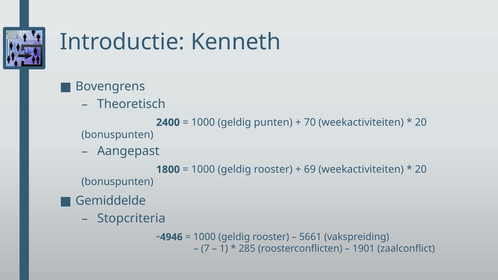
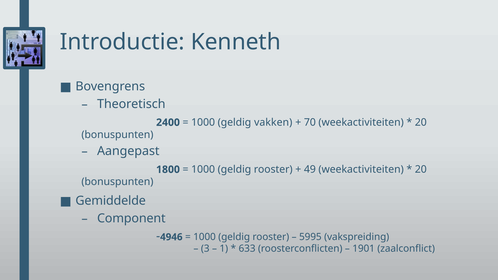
punten: punten -> vakken (273, 123)
69: 69 -> 49 (310, 170)
Stopcriteria: Stopcriteria -> Component (131, 219)
5661: 5661 -> 5995 (310, 237)
7: 7 -> 3 (205, 249)
285: 285 -> 633 (247, 249)
